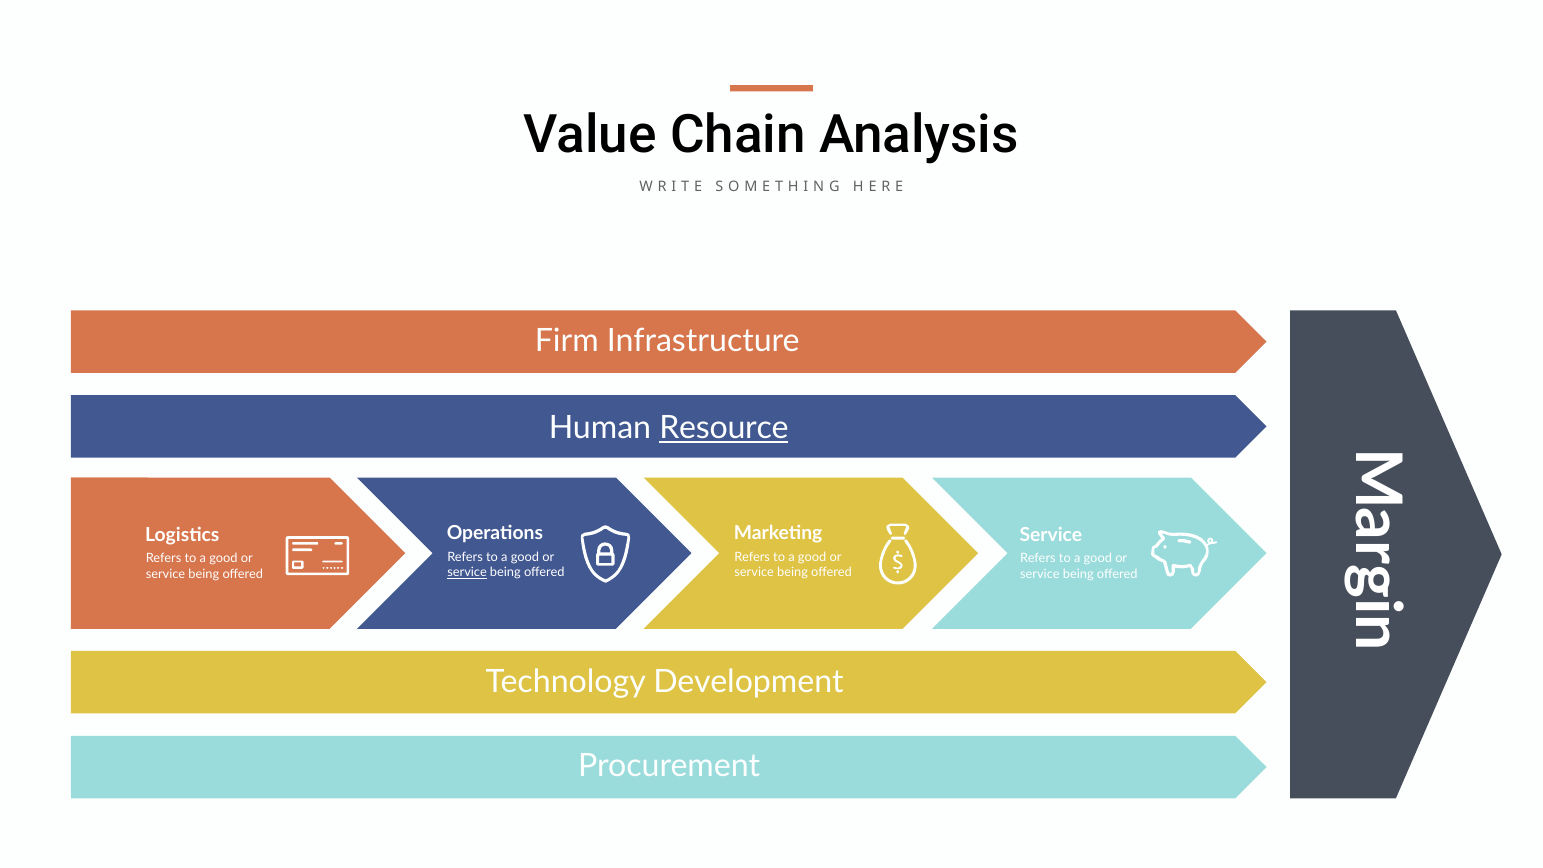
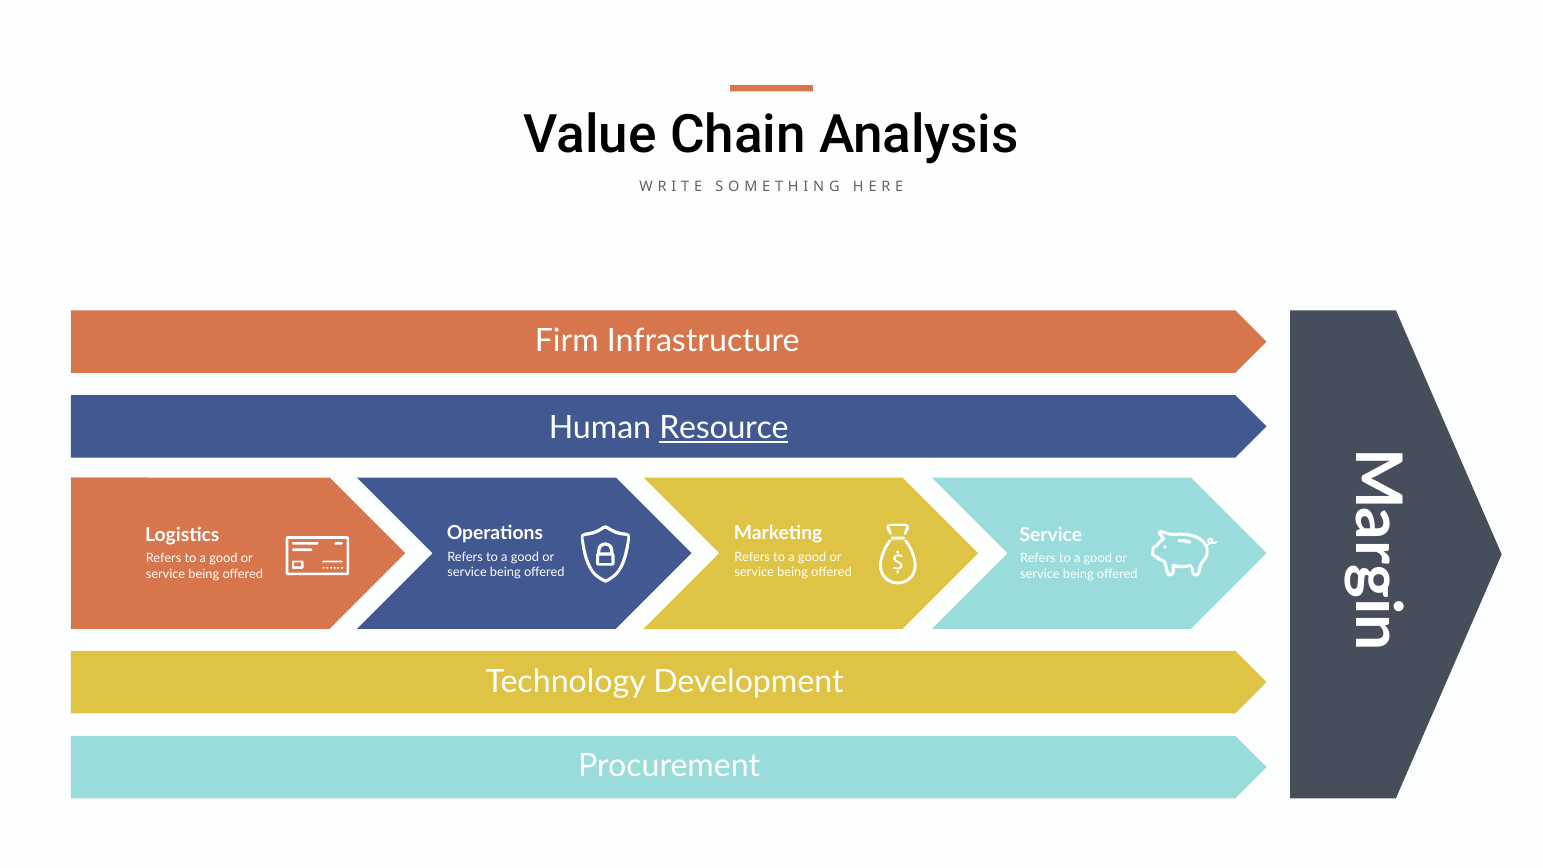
service underline: present -> none (467, 573)
